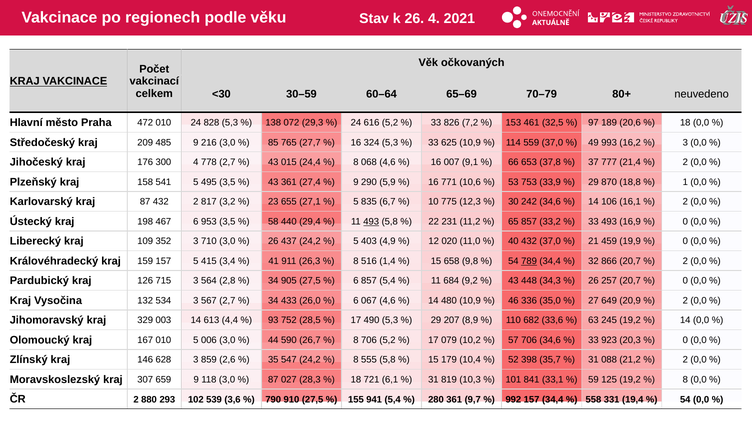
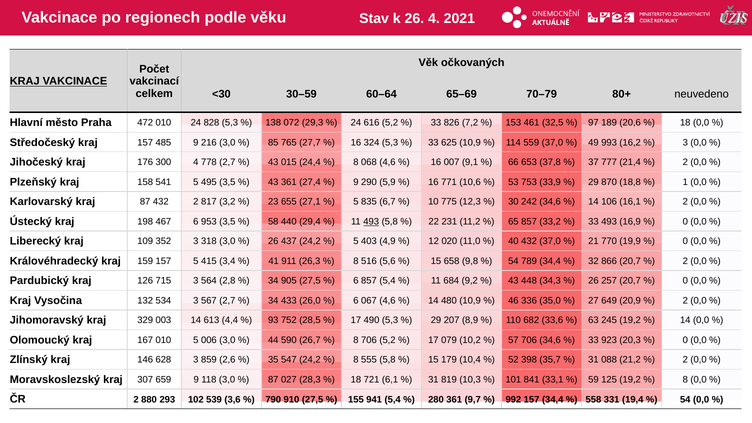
kraj 209: 209 -> 157 (145, 142)
710: 710 -> 318 (209, 241)
459: 459 -> 770 (609, 241)
1,4: 1,4 -> 5,6 (387, 261)
789 underline: present -> none (529, 261)
